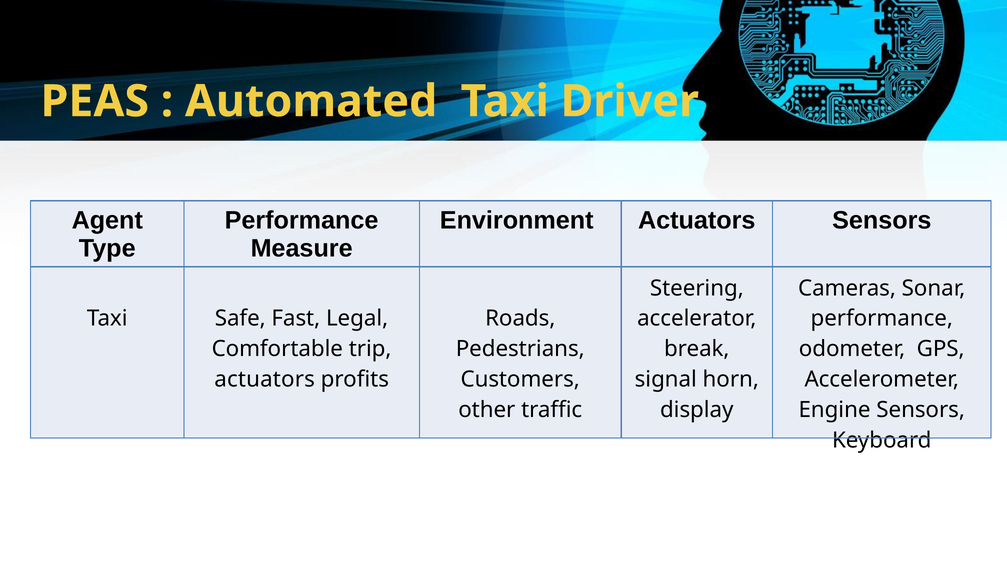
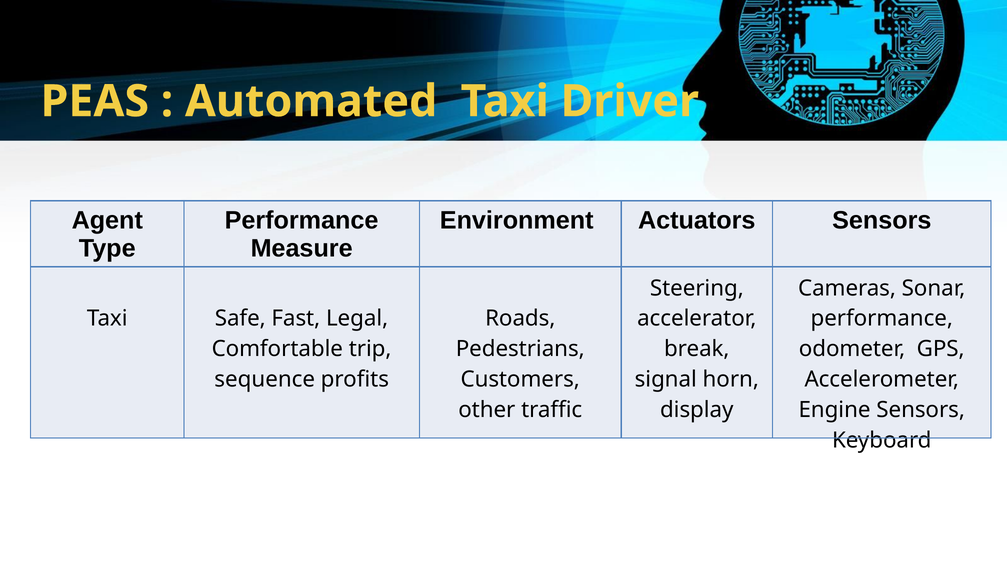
actuators: actuators -> sequence (265, 379)
